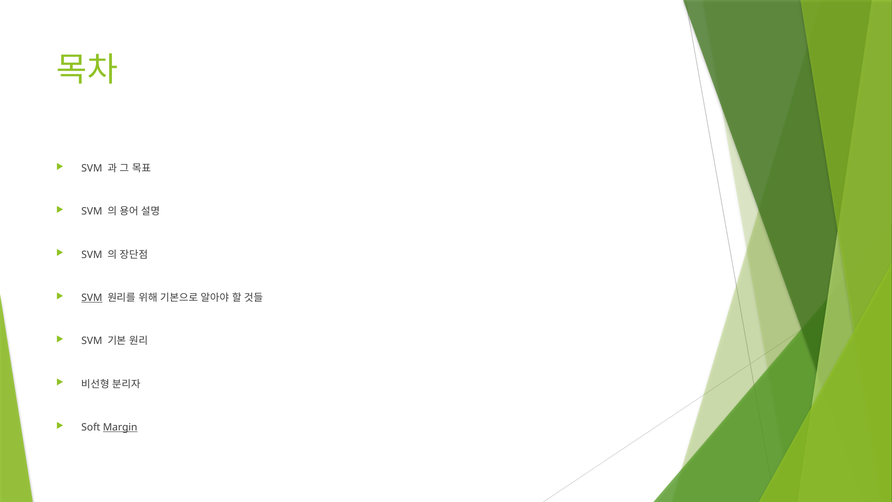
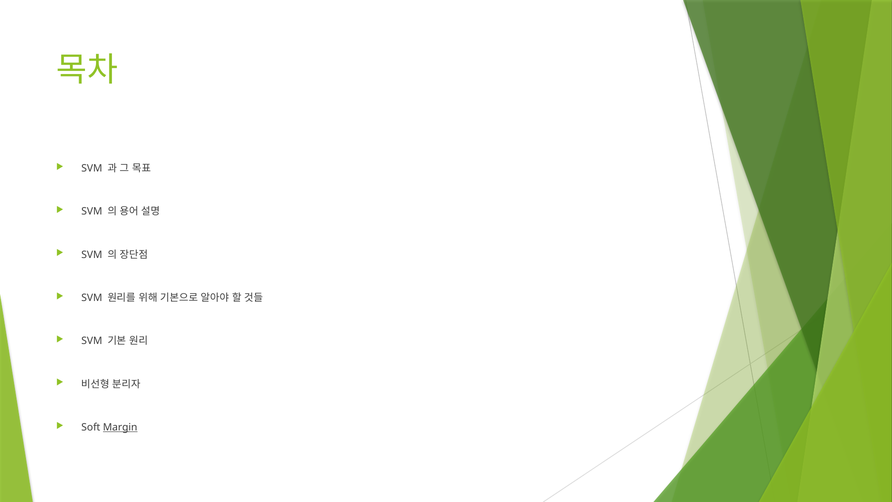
SVM underline: present -> none (92, 298)
